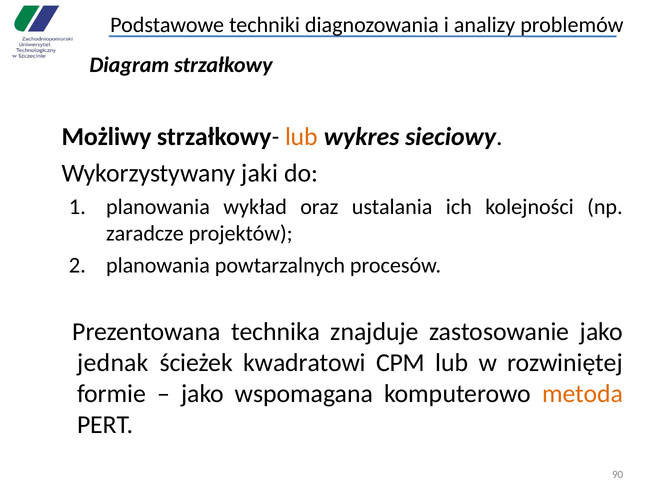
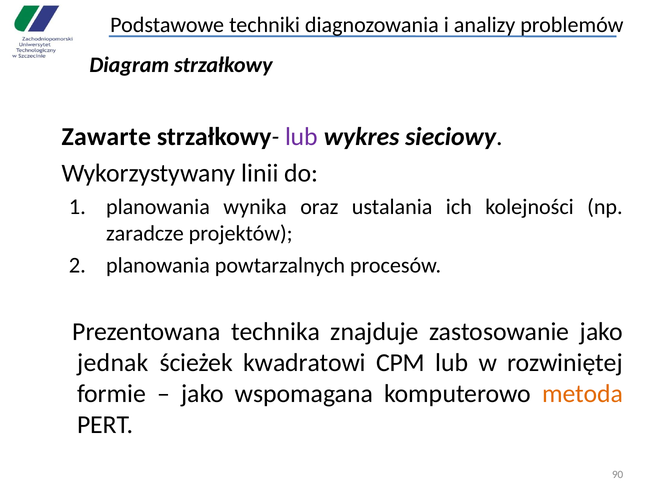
Możliwy: Możliwy -> Zawarte (106, 137)
lub colour: orange -> purple (302, 137)
jaki: jaki -> linii (260, 173)
wykład: wykład -> wynika (255, 207)
